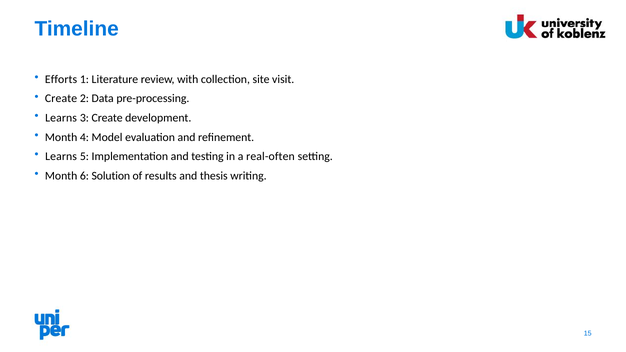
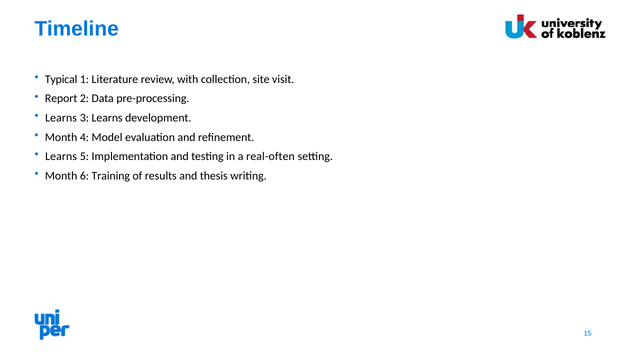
Efforts: Efforts -> Typical (61, 79)
Create: Create -> Report (61, 99)
3 Create: Create -> Learns (107, 118)
Solution: Solution -> Training (111, 176)
